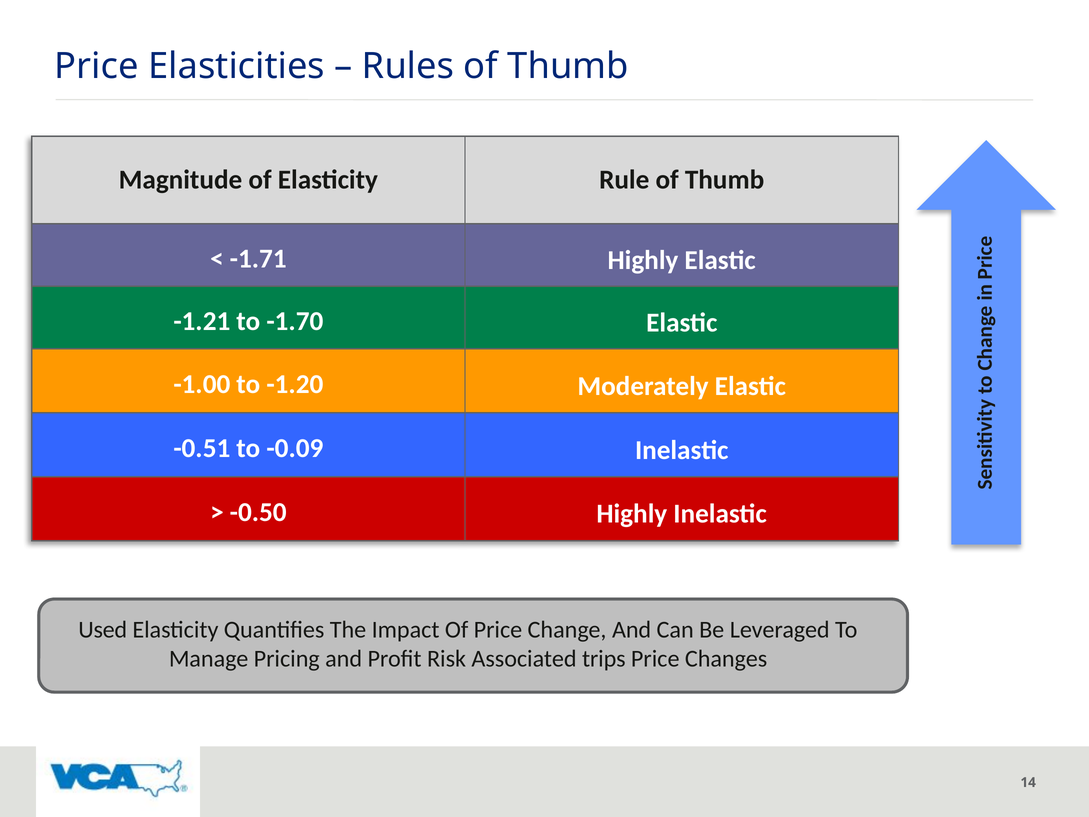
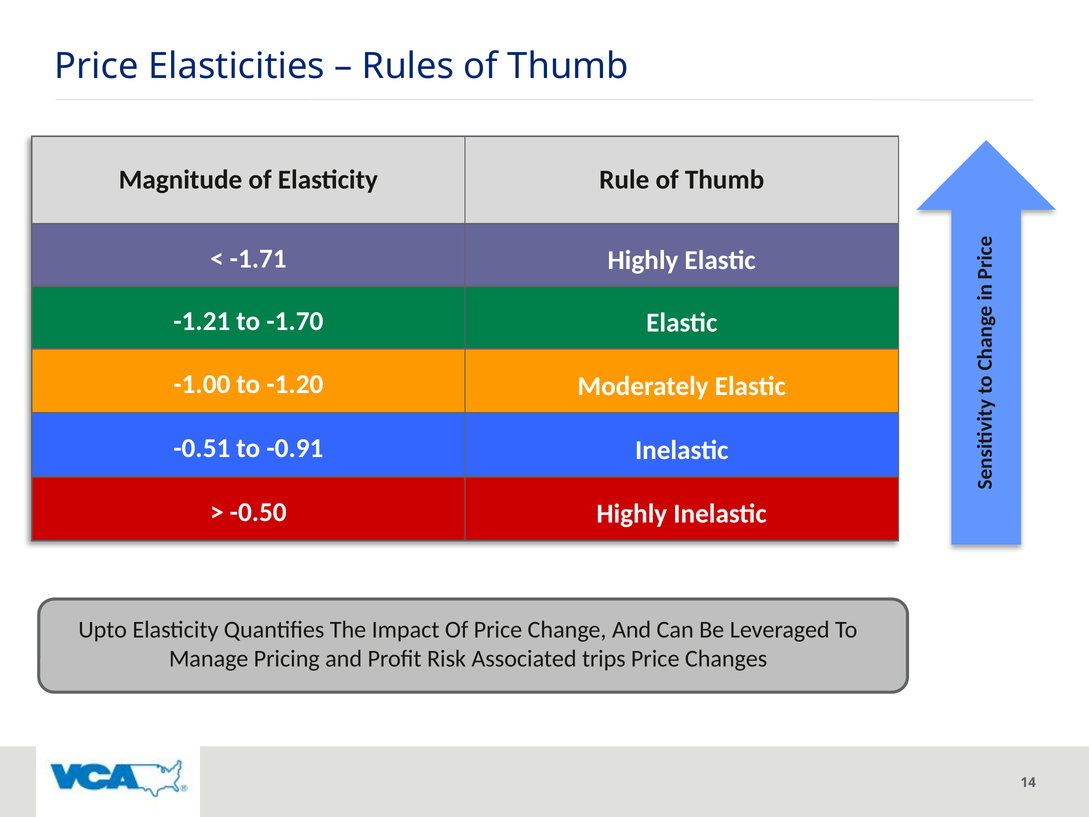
-0.09: -0.09 -> -0.91 (295, 448)
Used: Used -> Upto (103, 630)
